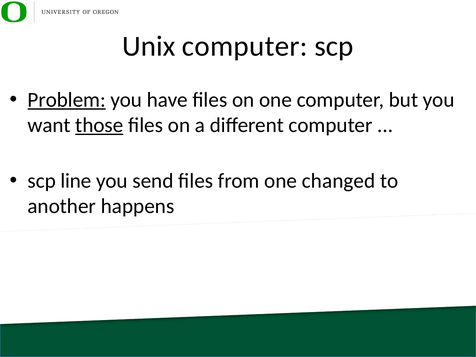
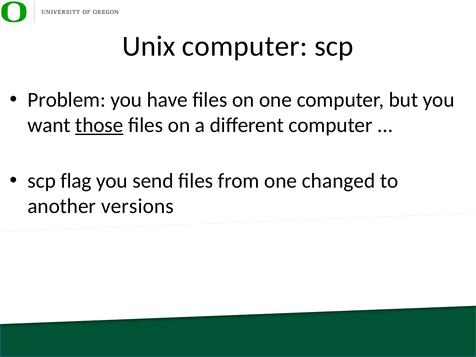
Problem underline: present -> none (67, 100)
line: line -> flag (76, 181)
happens: happens -> versions (137, 206)
